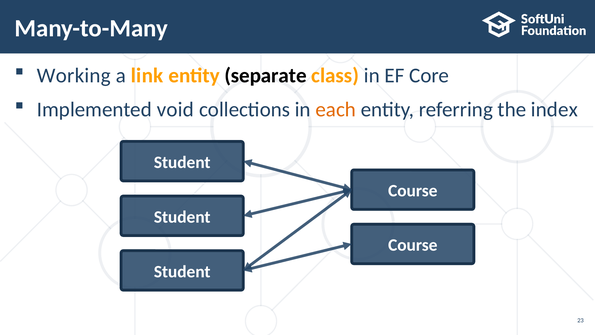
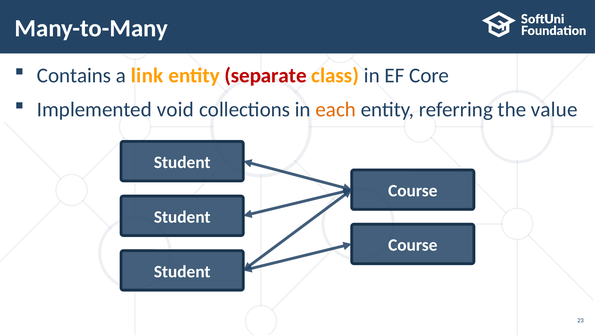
Working: Working -> Contains (74, 76)
separate colour: black -> red (266, 76)
index: index -> value (554, 110)
